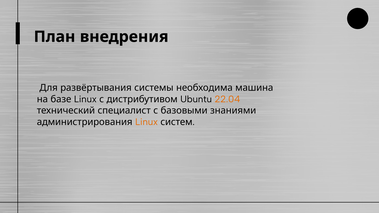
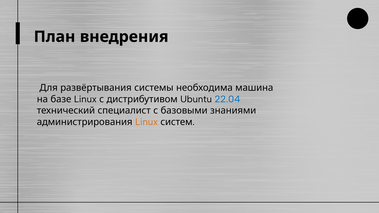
22.04 colour: orange -> blue (227, 99)
